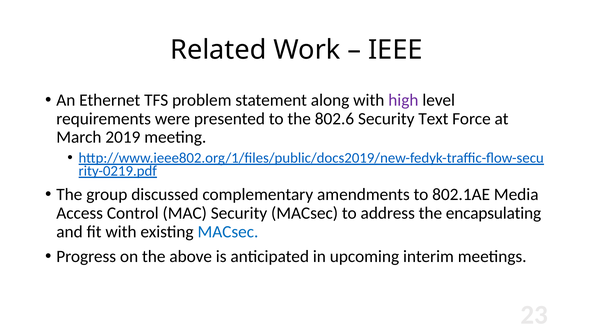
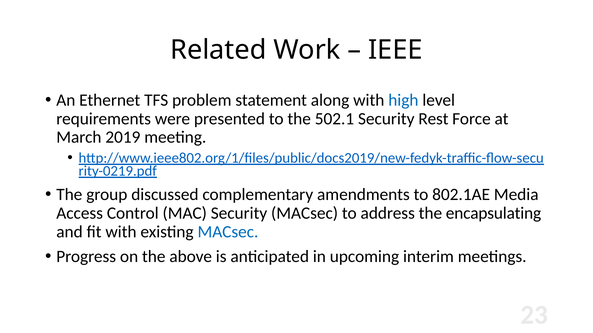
high colour: purple -> blue (403, 100)
802.6: 802.6 -> 502.1 (334, 119)
Text: Text -> Rest (433, 119)
